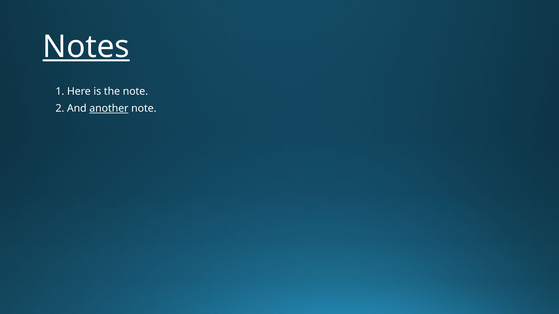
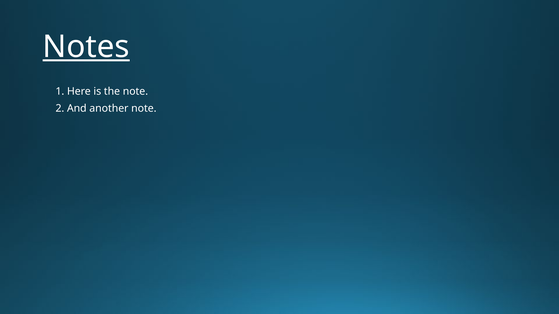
another underline: present -> none (109, 109)
